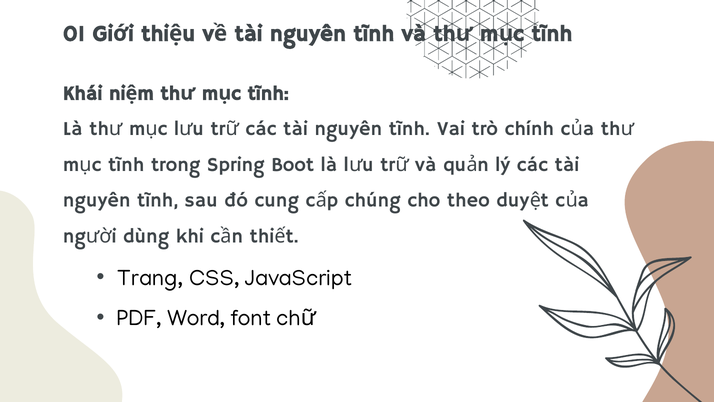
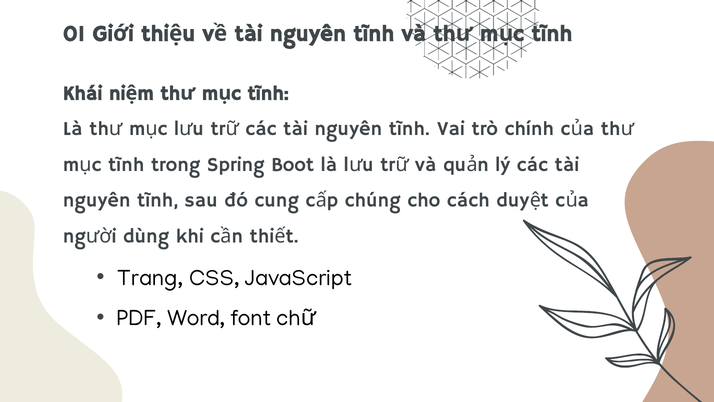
theo: theo -> cách (468, 200)
